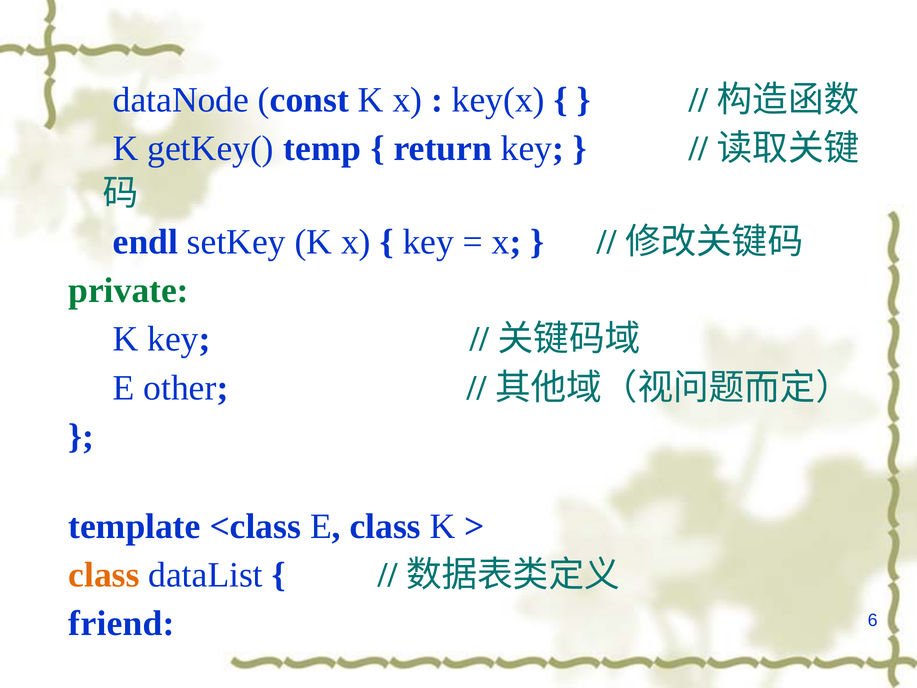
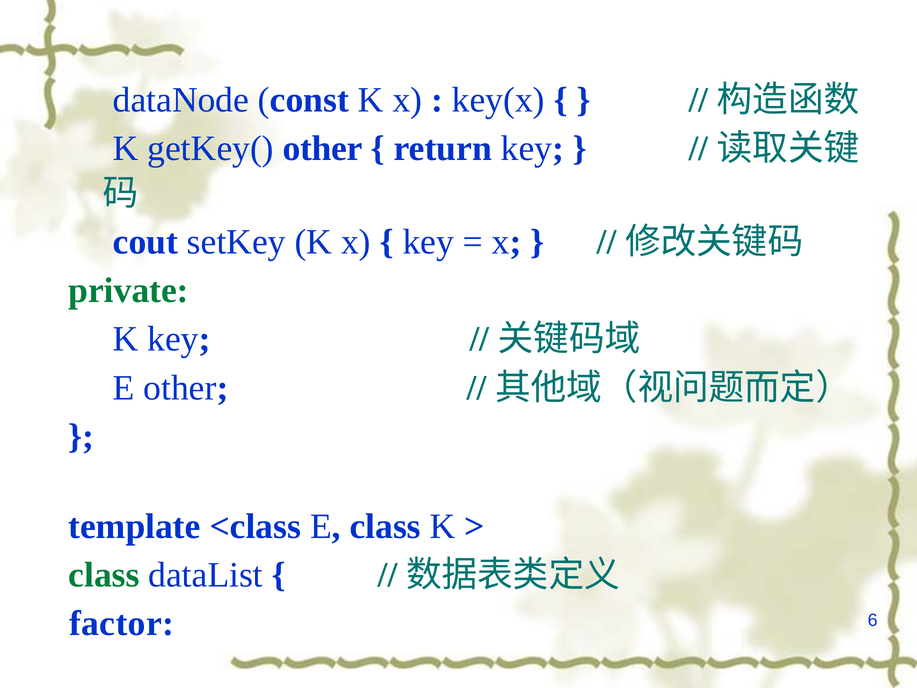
getKey( temp: temp -> other (323, 149)
endl: endl -> cout (145, 242)
class colour: orange -> green (104, 575)
friend: friend -> factor (122, 623)
